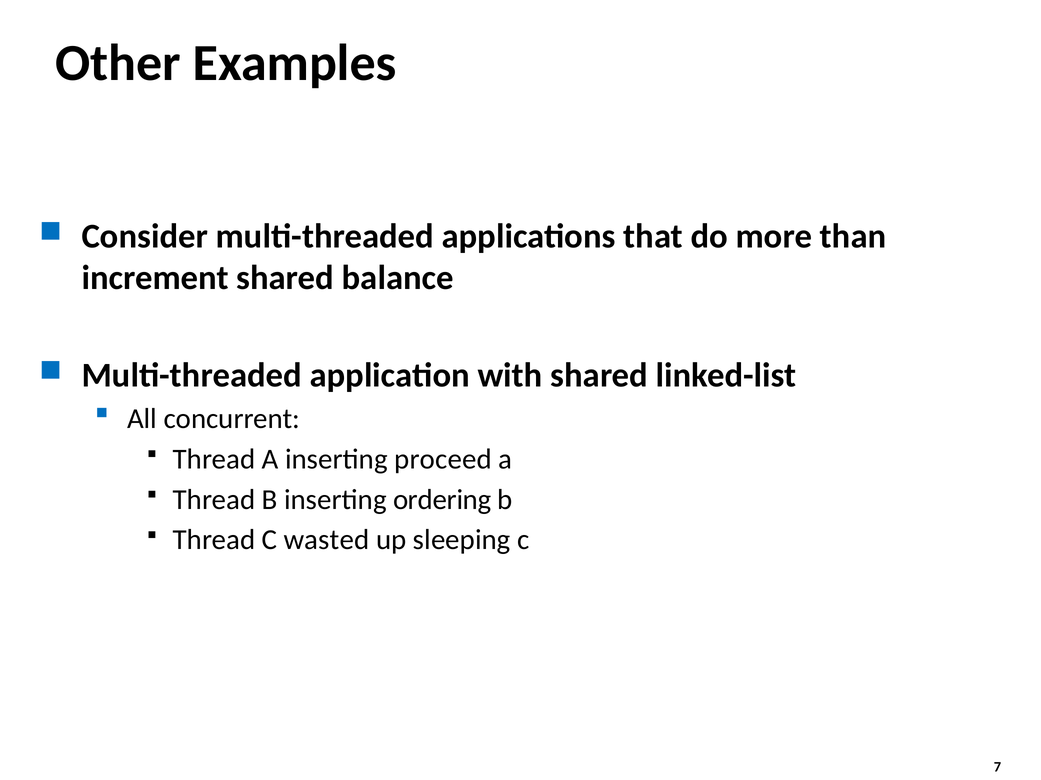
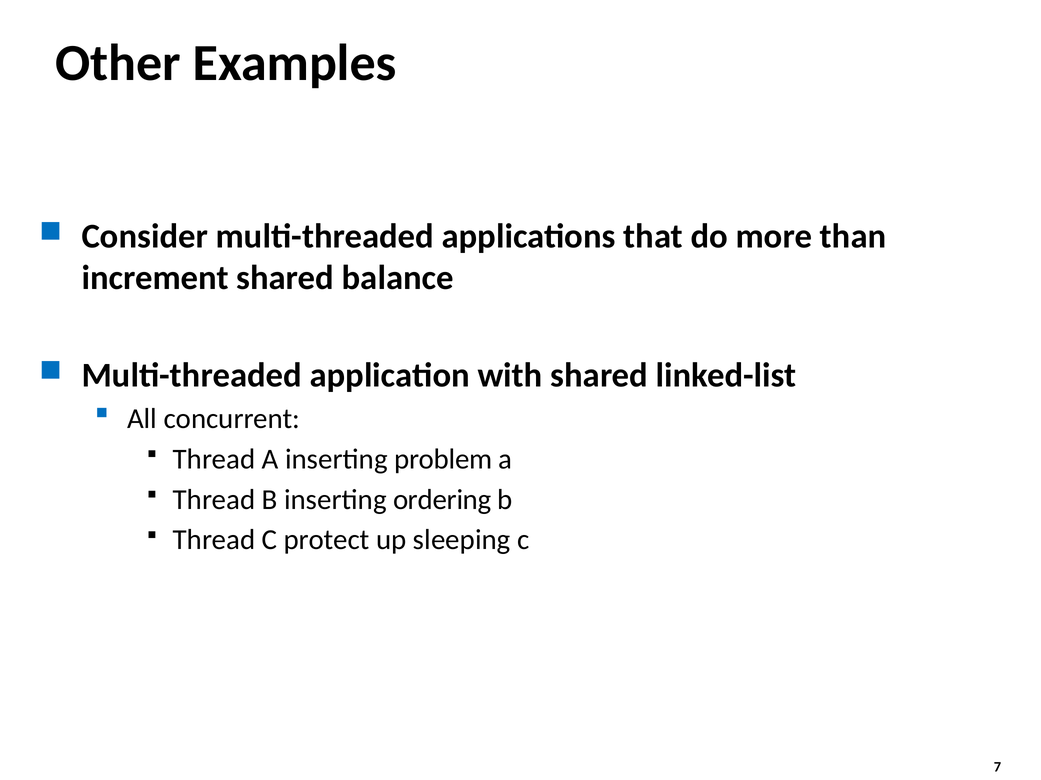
proceed: proceed -> problem (443, 459)
wasted: wasted -> protect (327, 540)
